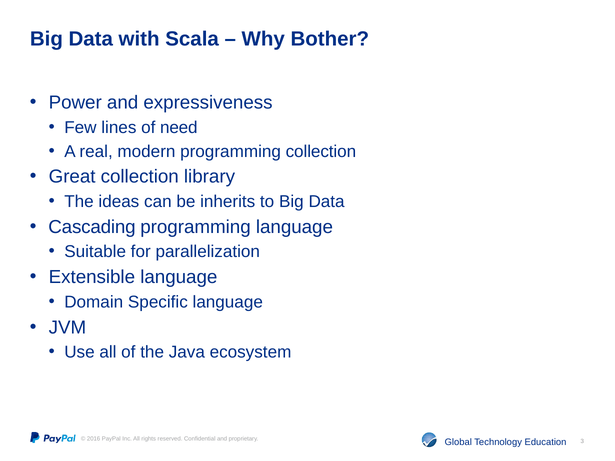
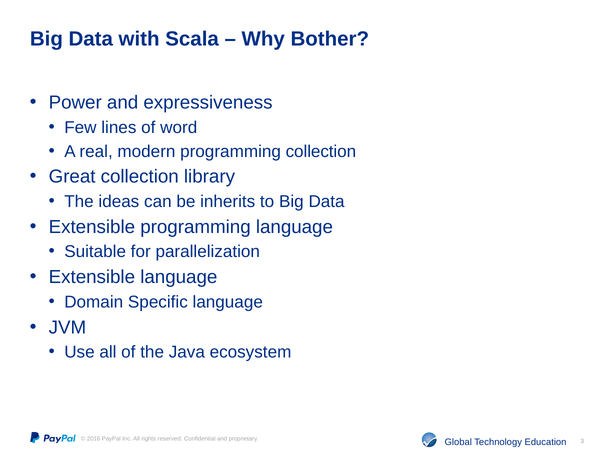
need: need -> word (179, 128)
Cascading: Cascading -> Extensible (92, 227)
